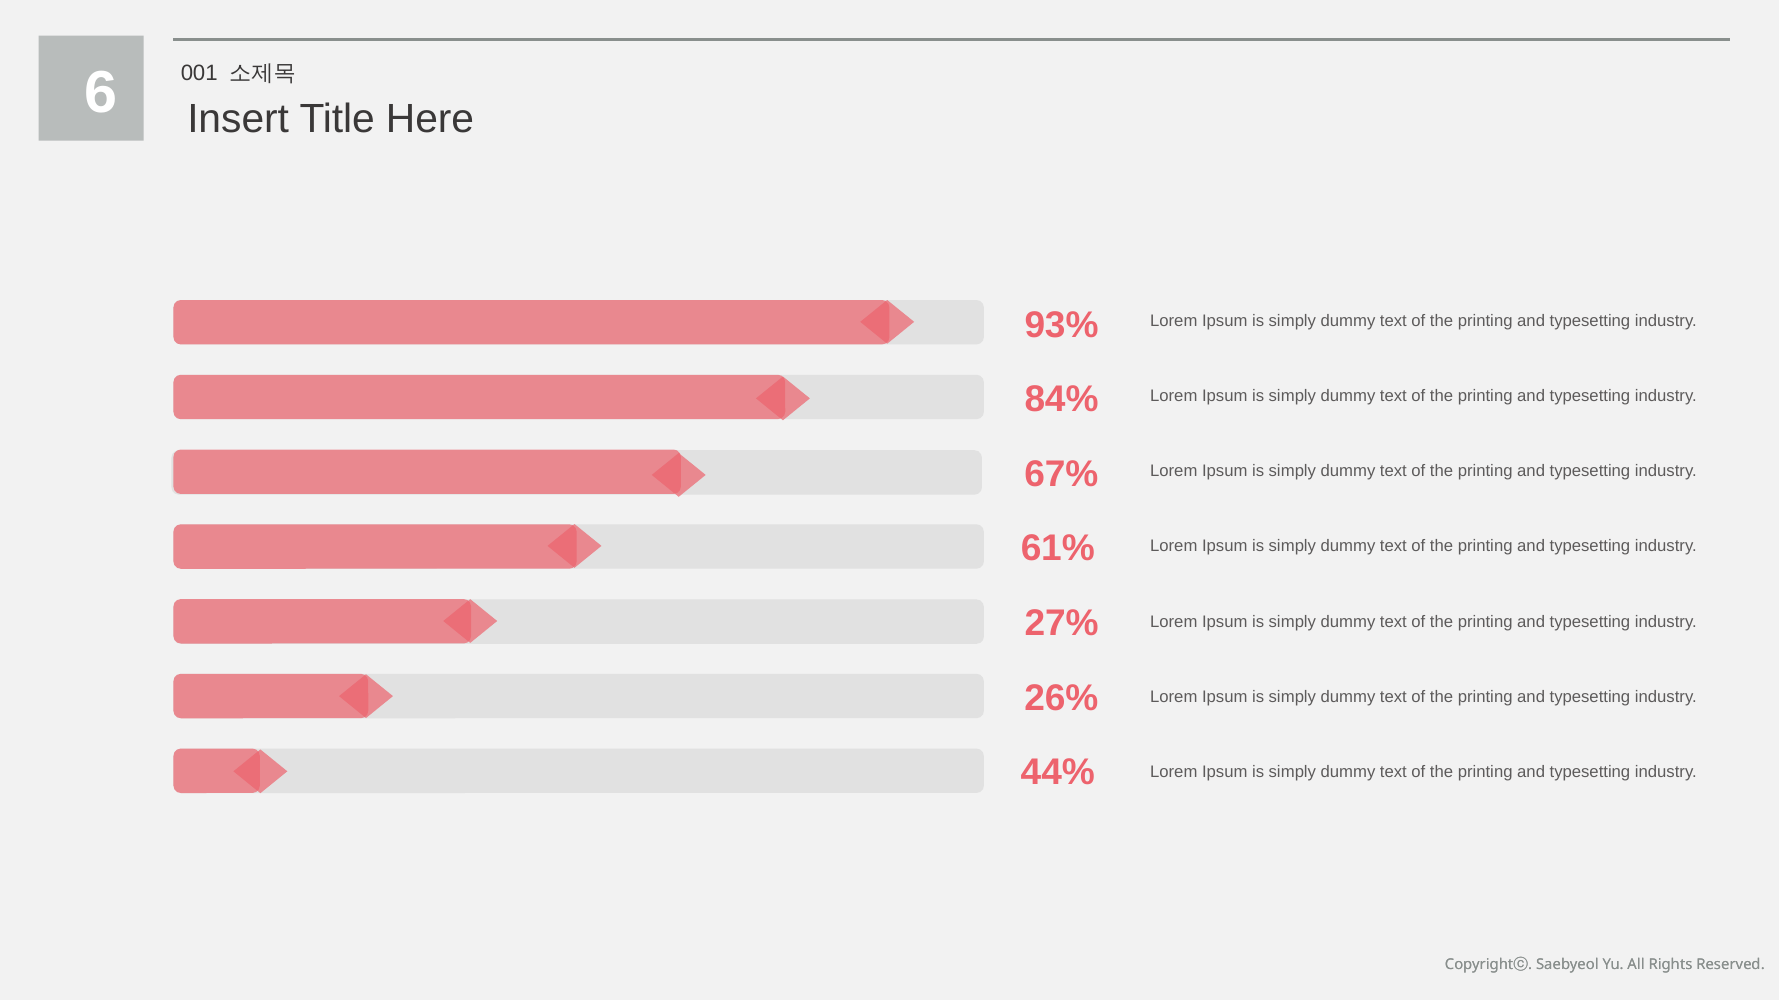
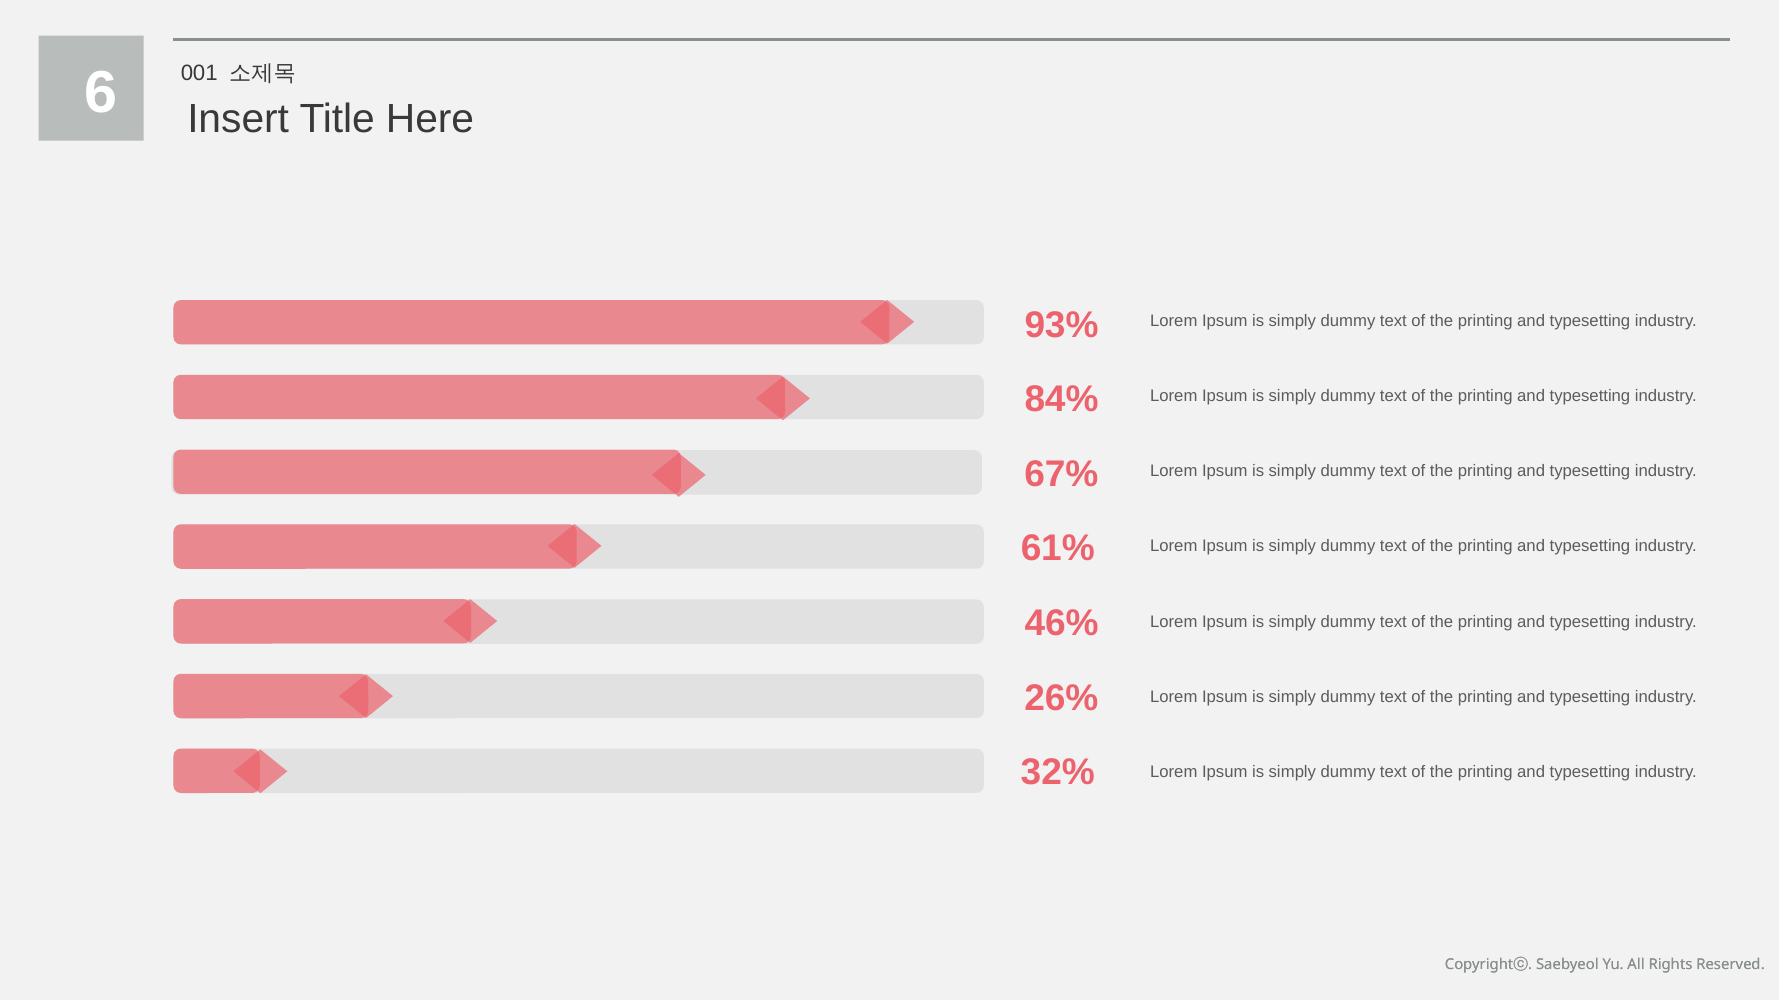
27%: 27% -> 46% (1062, 624)
44%: 44% -> 32% (1058, 773)
